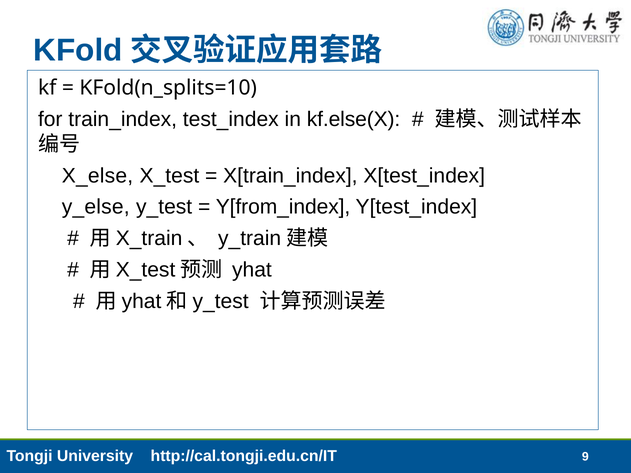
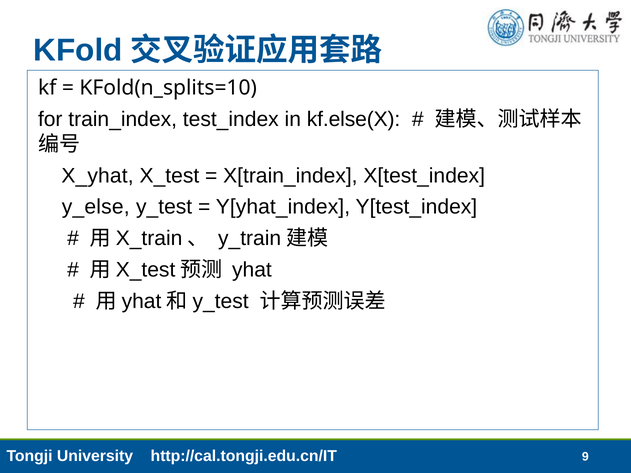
X_else: X_else -> X_yhat (98, 176)
Y[from_index: Y[from_index -> Y[yhat_index (283, 207)
